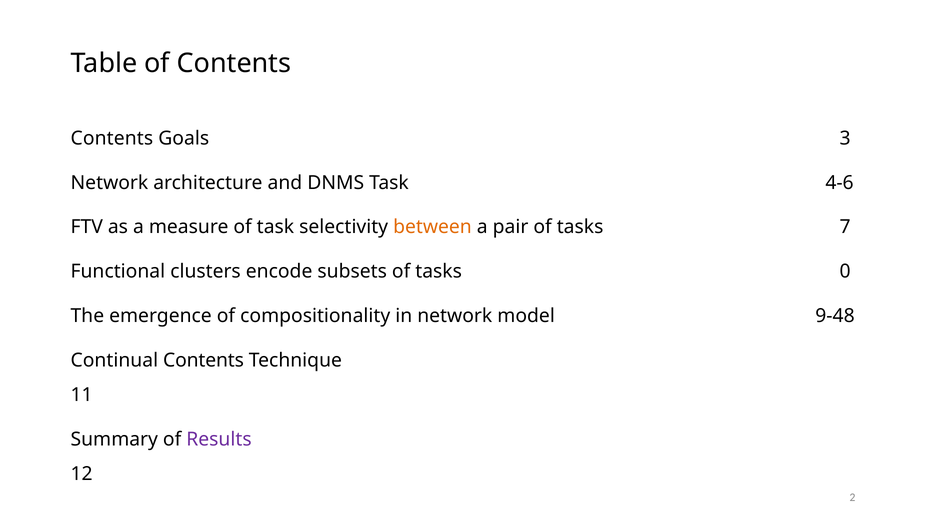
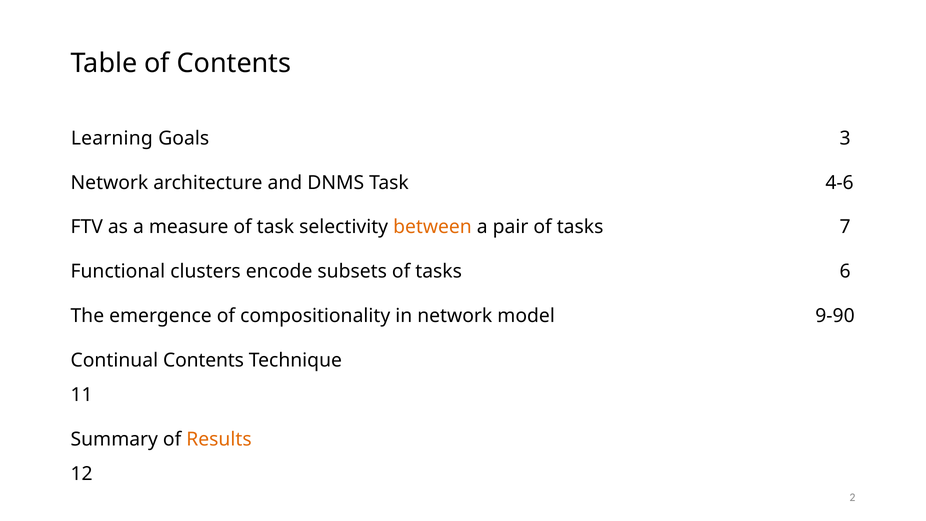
Contents: Contents -> Learning (112, 138)
0: 0 -> 6 (845, 271)
9-48: 9-48 -> 9-90 (835, 316)
Results colour: purple -> orange (219, 439)
